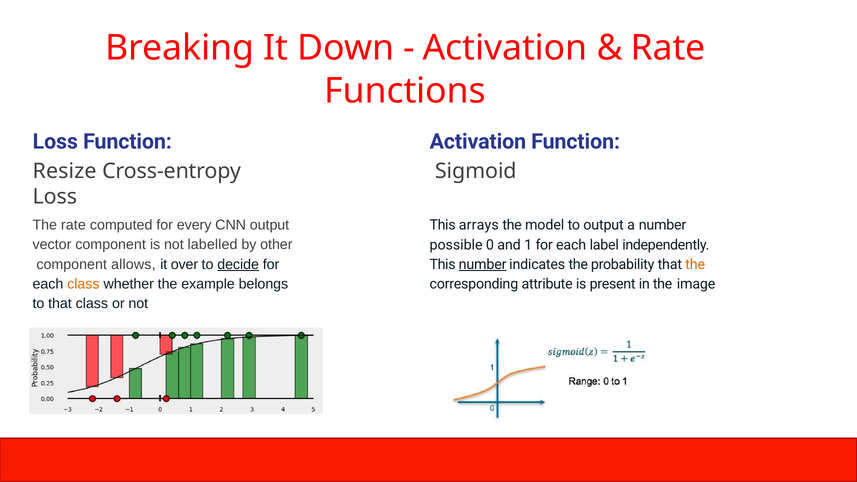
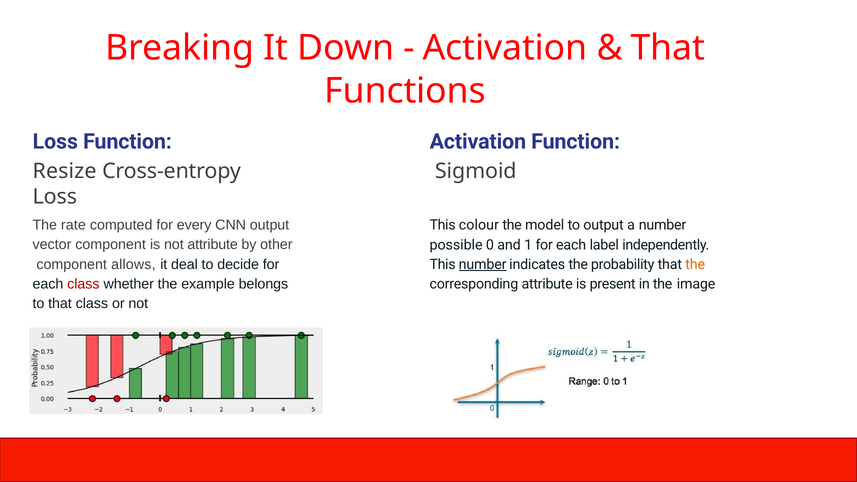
Rate: Rate -> That (668, 48)
arrays: arrays -> colour (479, 225)
not labelled: labelled -> attribute (213, 245)
over: over -> deal (184, 264)
decide underline: present -> none (238, 264)
class colour: orange -> red (83, 284)
